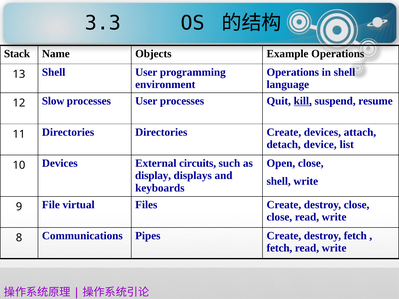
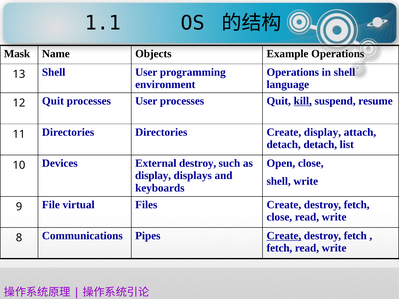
3.3: 3.3 -> 1.1 (103, 23)
Stack: Stack -> Mask (17, 54)
12 Slow: Slow -> Quit (53, 101)
Create devices: devices -> display (322, 132)
detach device: device -> detach (320, 145)
External circuits: circuits -> destroy (198, 163)
Files Create destroy close: close -> fetch (357, 205)
Create underline: none -> present (284, 236)
